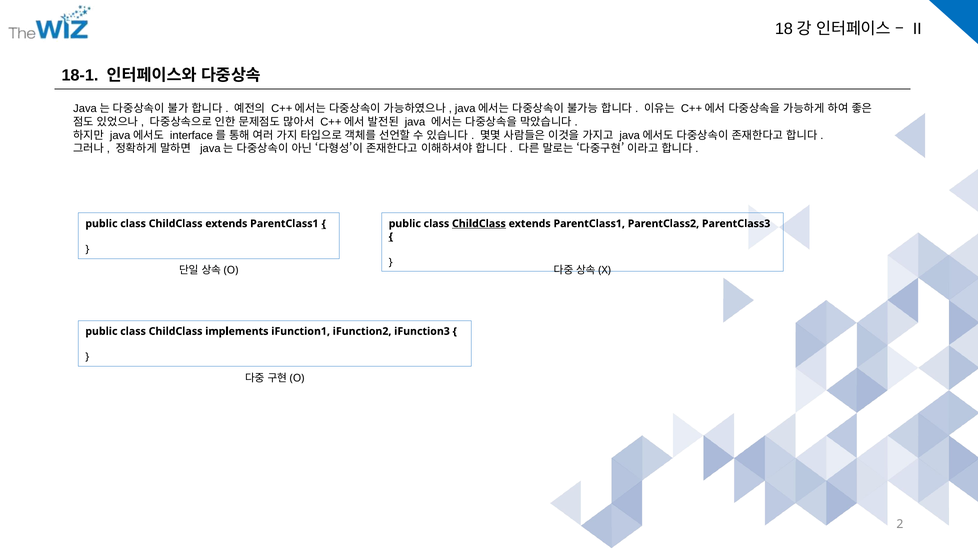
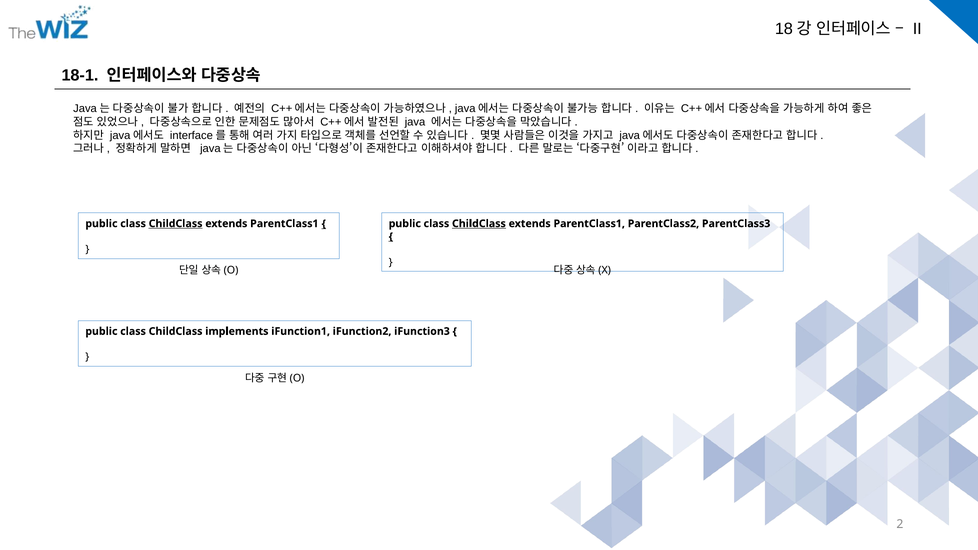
ChildClass underline: none -> present (176, 224)
